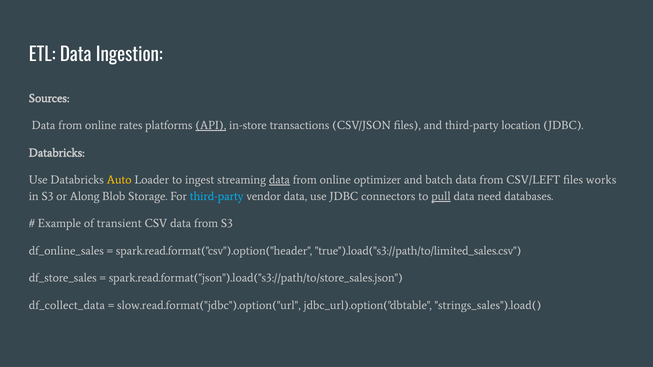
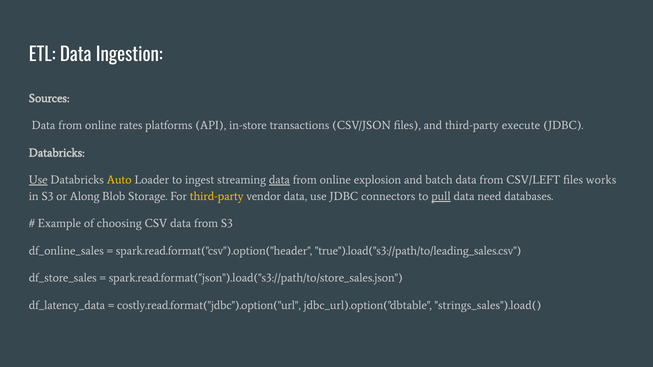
API underline: present -> none (211, 126)
location: location -> execute (521, 126)
Use underline: none -> present (38, 180)
optimizer: optimizer -> explosion (378, 180)
third-party colour: light blue -> yellow (217, 197)
transient: transient -> choosing (119, 224)
true").load("s3://path/to/limited_sales.csv: true").load("s3://path/to/limited_sales.csv -> true").load("s3://path/to/leading_sales.csv (418, 251)
df_collect_data: df_collect_data -> df_latency_data (67, 306)
slow.read.format("jdbc").option("url: slow.read.format("jdbc").option("url -> costly.read.format("jdbc").option("url (209, 306)
